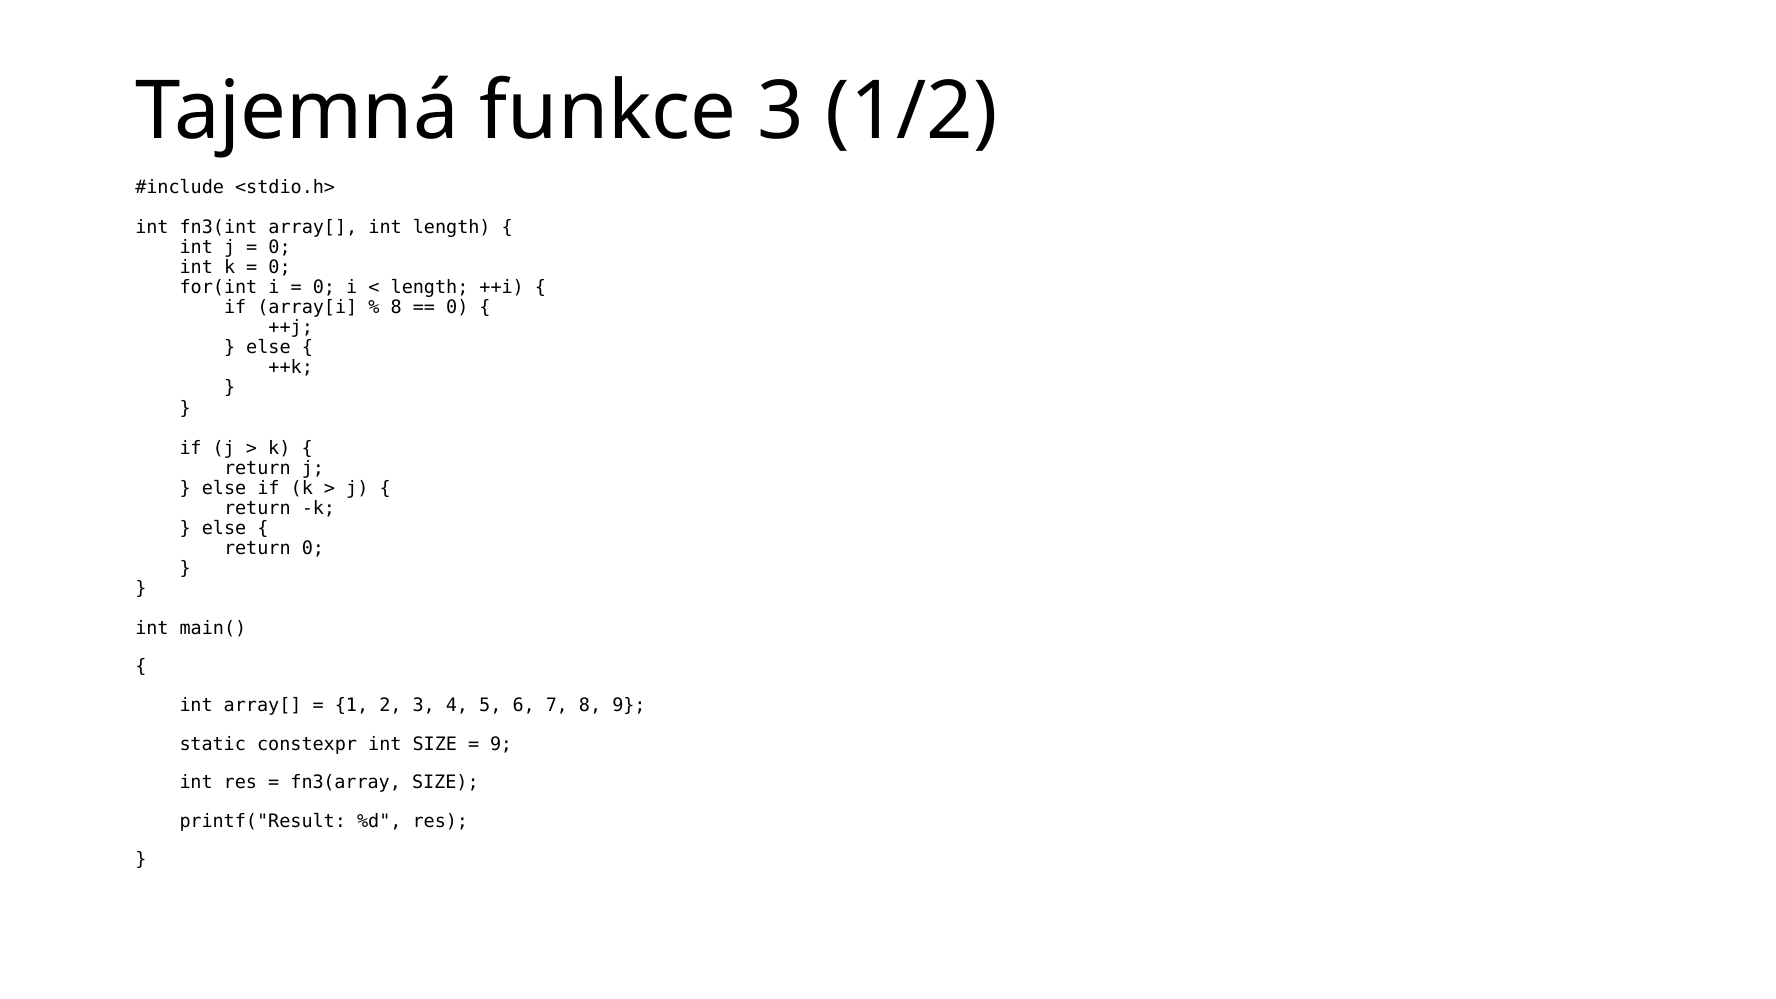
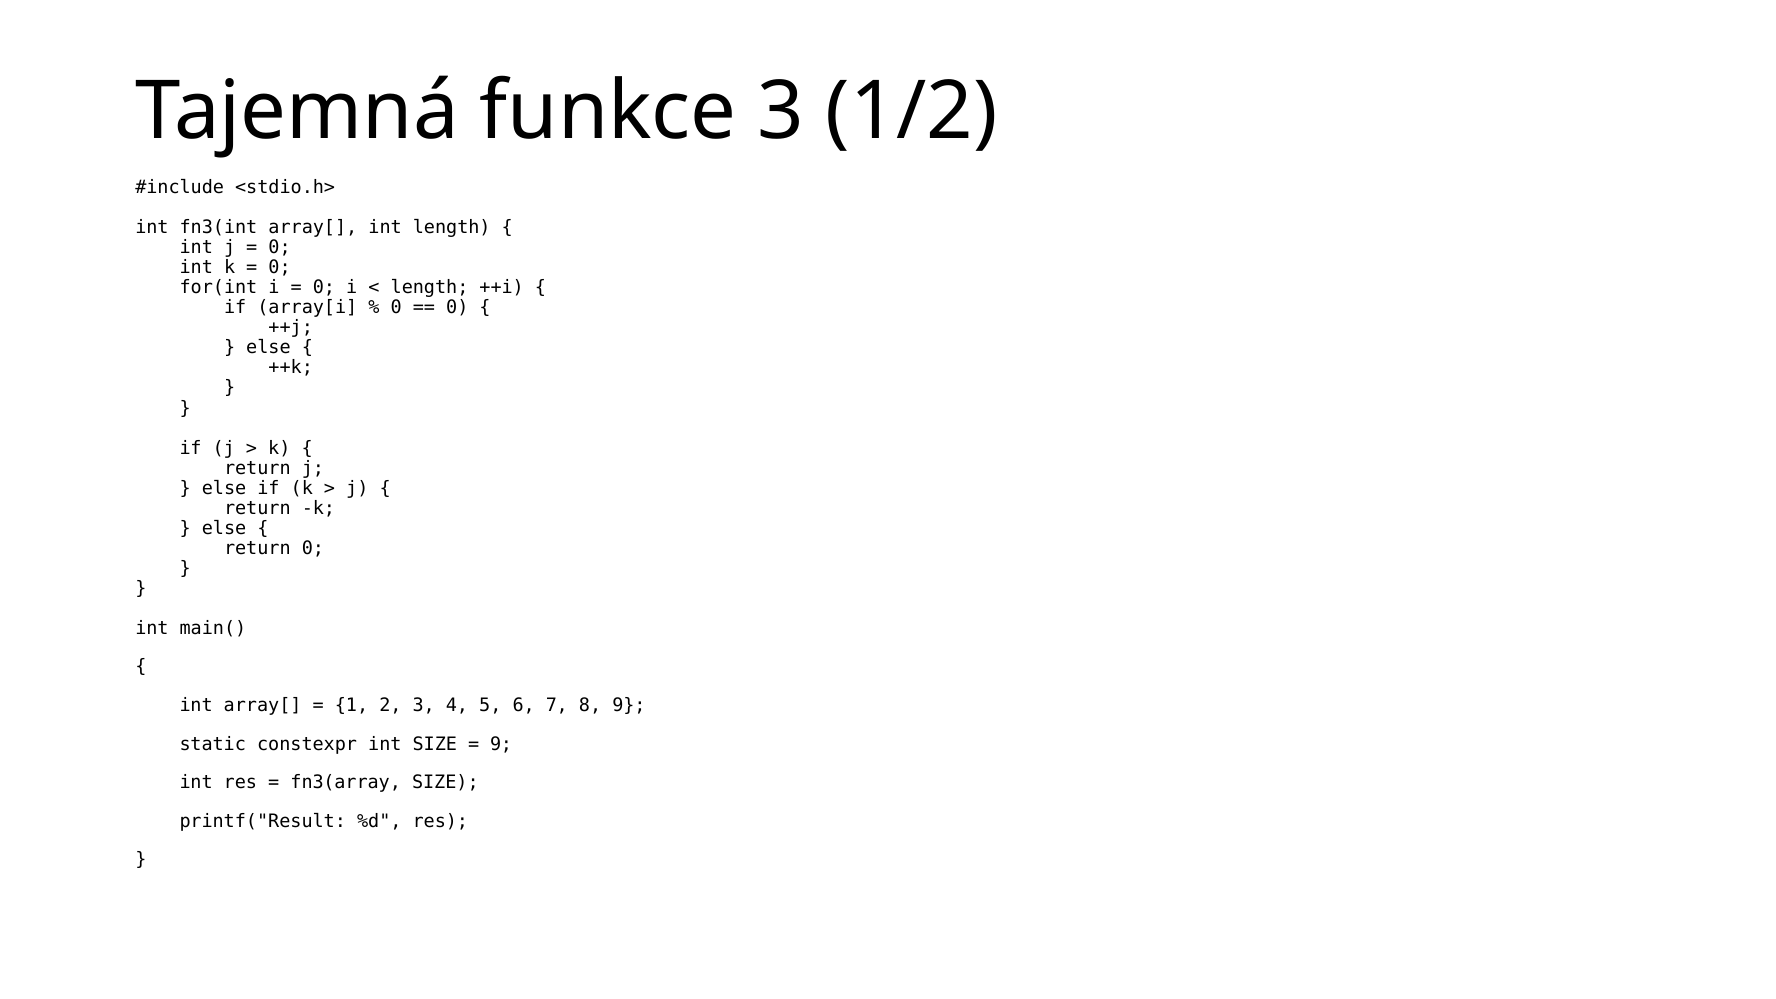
8: 8 -> 0 (396, 308)
